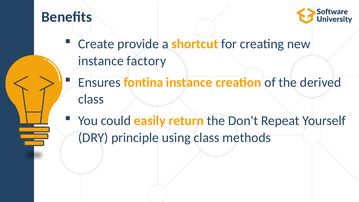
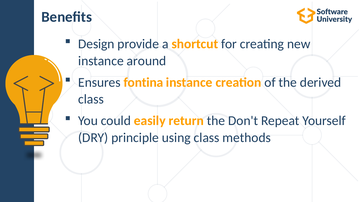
Create: Create -> Design (96, 44)
factory: factory -> around (146, 61)
